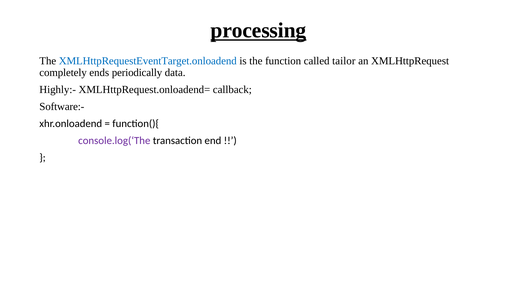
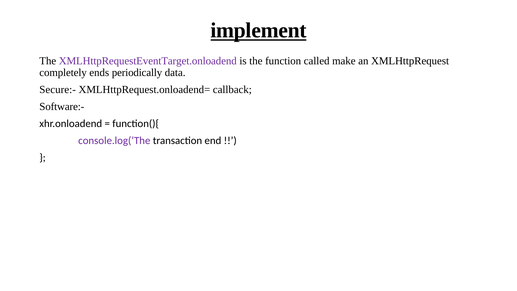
processing: processing -> implement (259, 31)
XMLHttpRequestEventTarget.onloadend colour: blue -> purple (148, 61)
tailor: tailor -> make (344, 61)
Highly:-: Highly:- -> Secure:- (58, 90)
